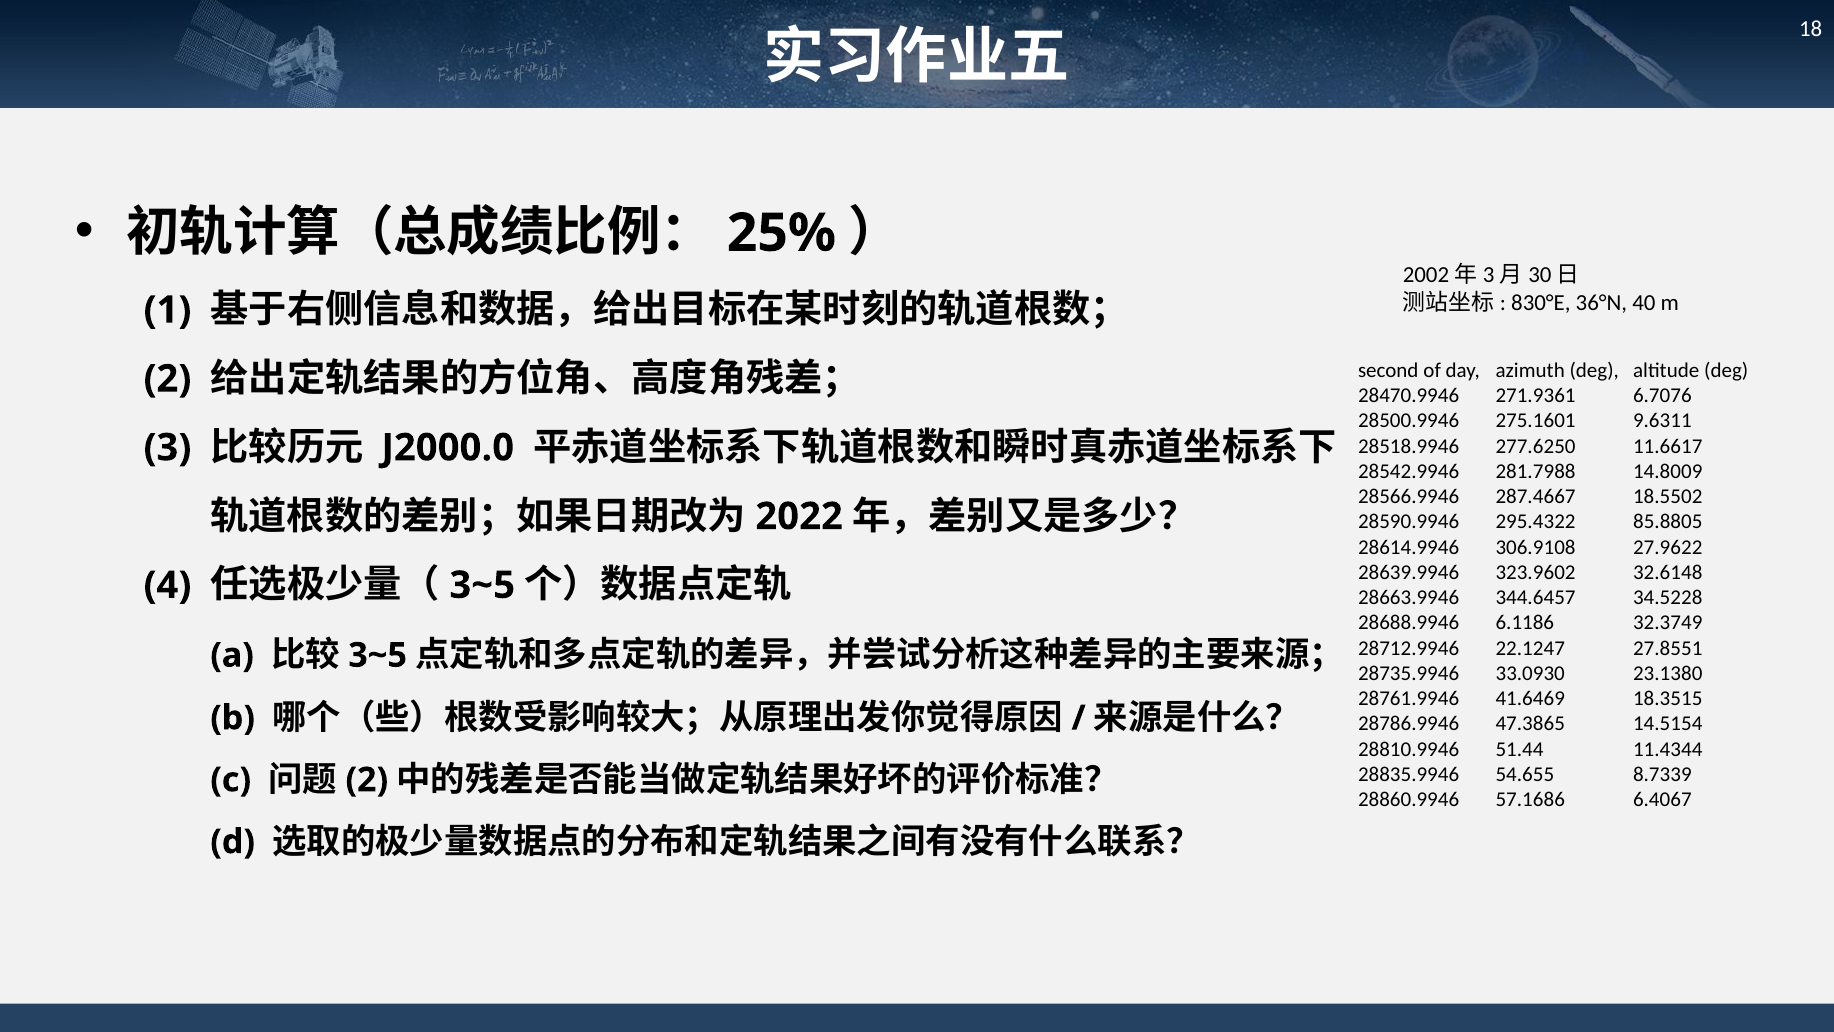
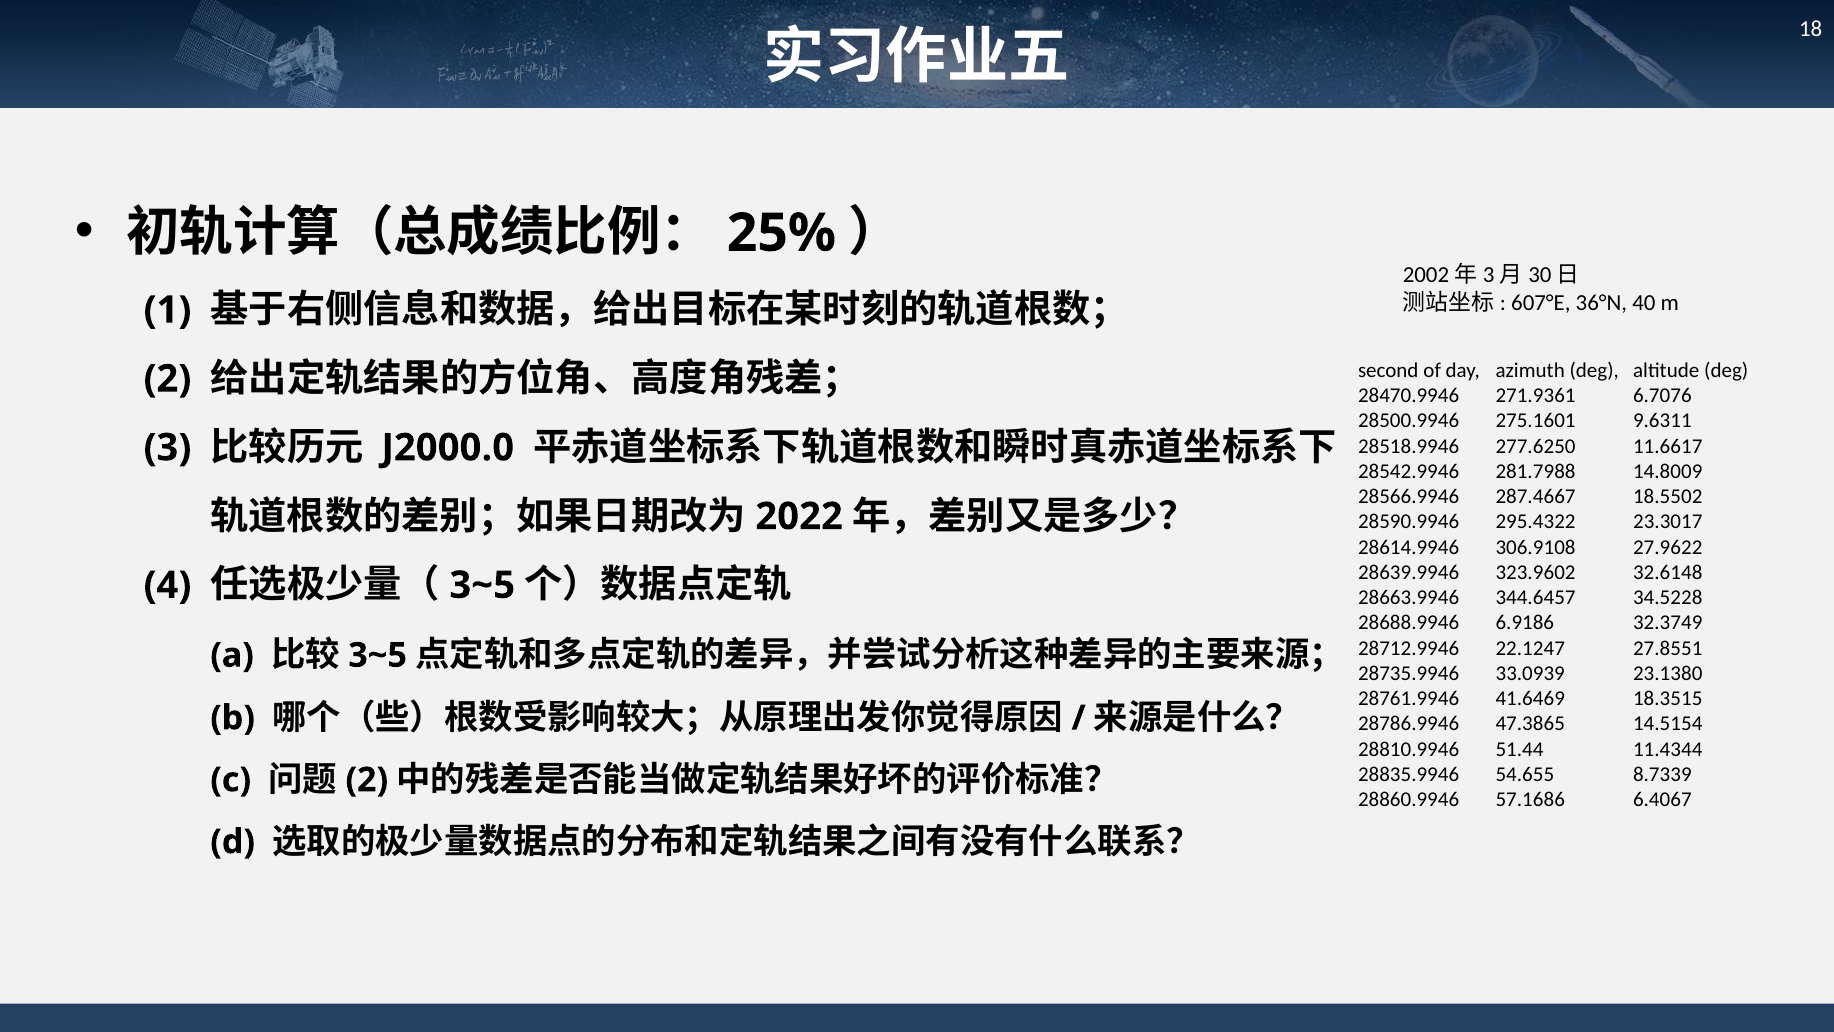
830°E: 830°E -> 607°E (1541, 303)
85.8805: 85.8805 -> 23.3017 (1668, 522)
6.1186: 6.1186 -> 6.9186 (1525, 623)
33.0930: 33.0930 -> 33.0939 (1530, 673)
